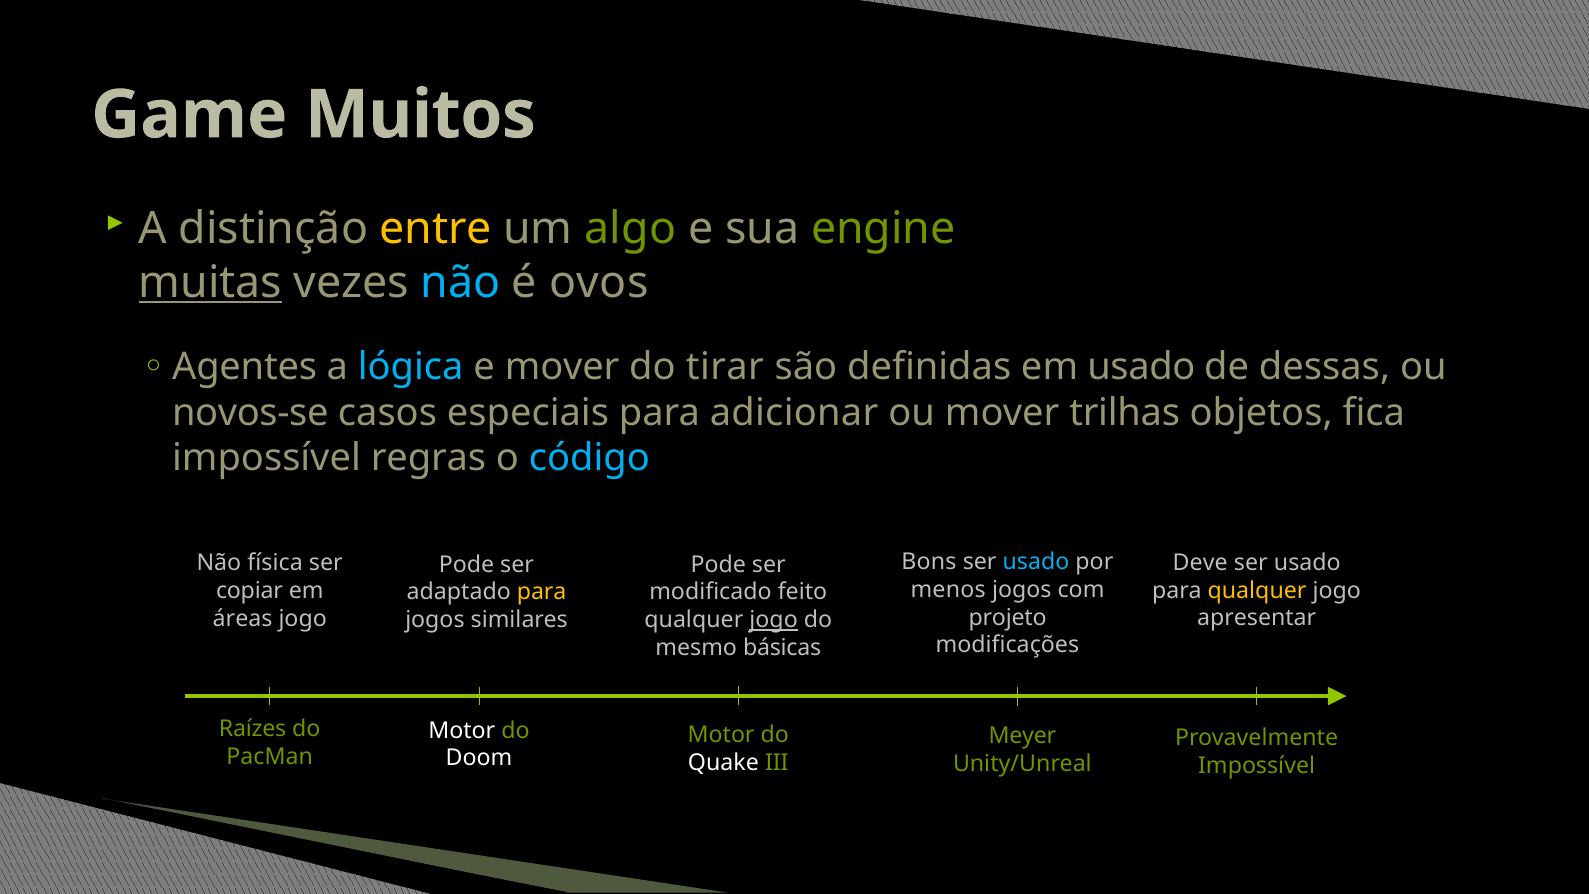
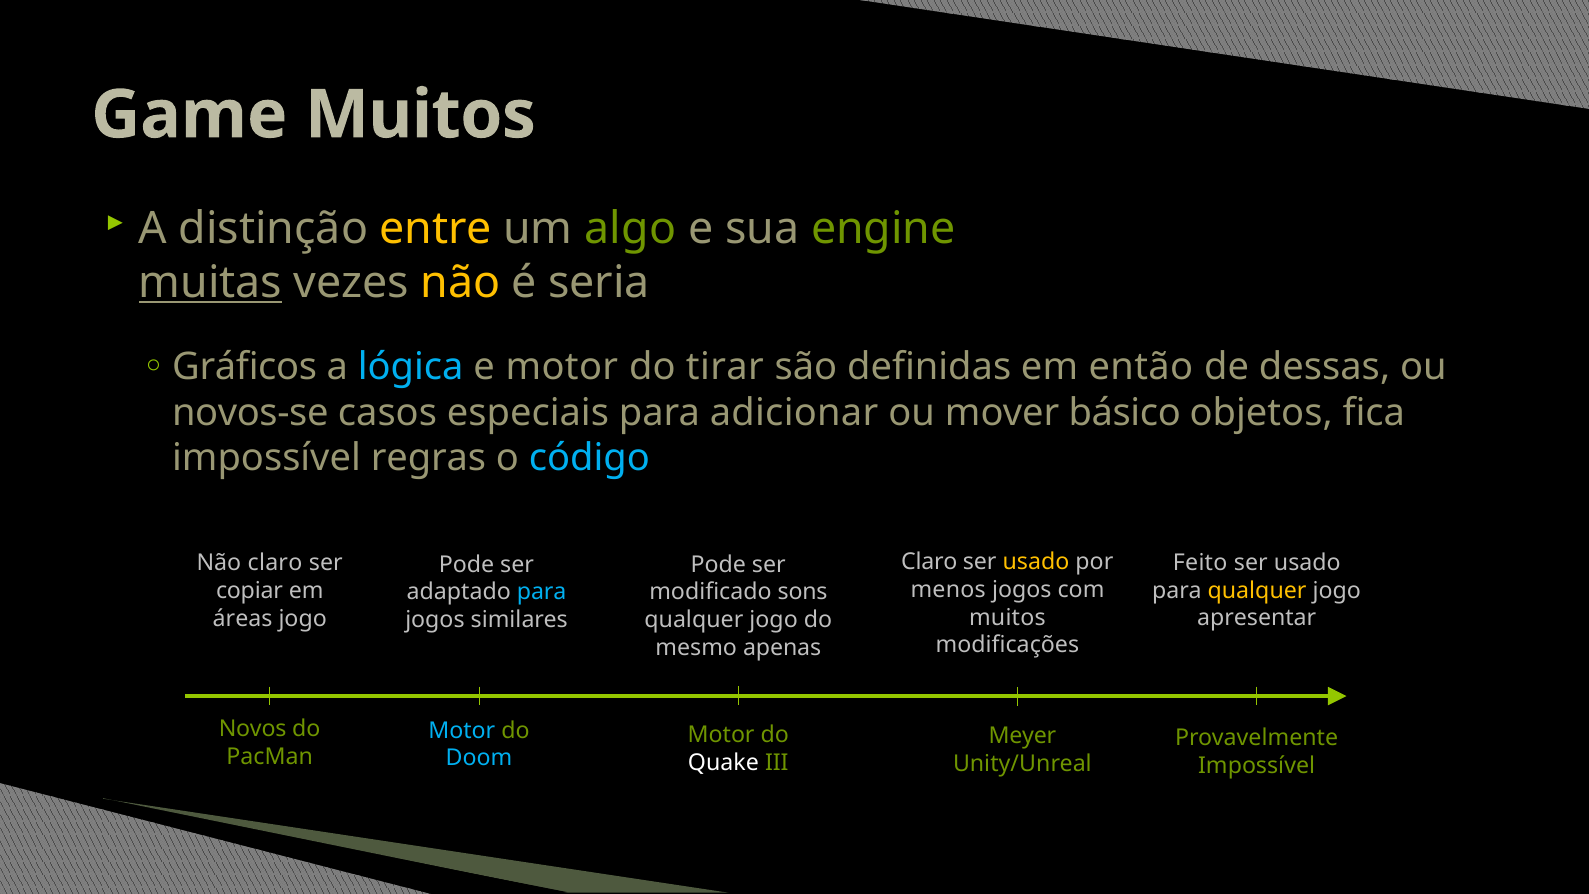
não colour: light blue -> yellow (460, 283)
ovos: ovos -> seria (599, 283)
Agentes: Agentes -> Gráficos (245, 367)
e mover: mover -> motor (562, 367)
em usado: usado -> então (1141, 367)
trilhas: trilhas -> básico (1125, 413)
Bons: Bons -> Claro (929, 562)
usado colour: light blue -> yellow (1036, 562)
Deve: Deve -> Feito (1200, 562)
Não física: física -> claro (275, 563)
para colour: yellow -> light blue (542, 592)
feito: feito -> sons (803, 592)
projeto: projeto -> muitos (1007, 617)
jogo underline: present -> none (774, 620)
básicas: básicas -> apenas (782, 648)
Raízes: Raízes -> Novos (253, 729)
Motor colour: white -> light blue (462, 730)
Doom colour: white -> light blue (479, 758)
